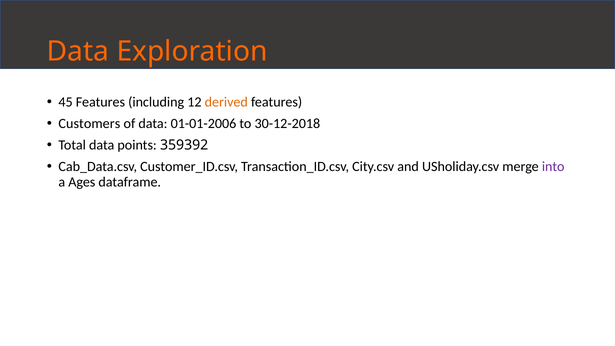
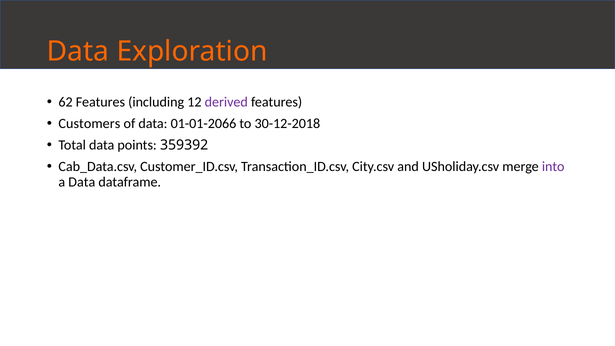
45: 45 -> 62 (66, 102)
derived colour: orange -> purple (226, 102)
01-01-2006: 01-01-2006 -> 01-01-2066 (203, 124)
a Ages: Ages -> Data (82, 182)
